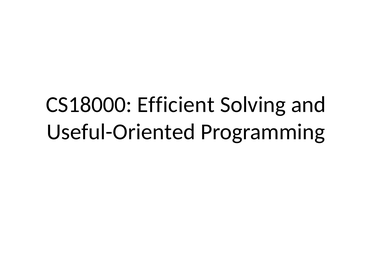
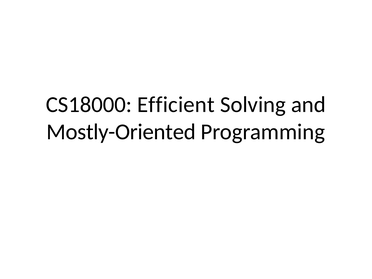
Useful-Oriented: Useful-Oriented -> Mostly-Oriented (121, 132)
